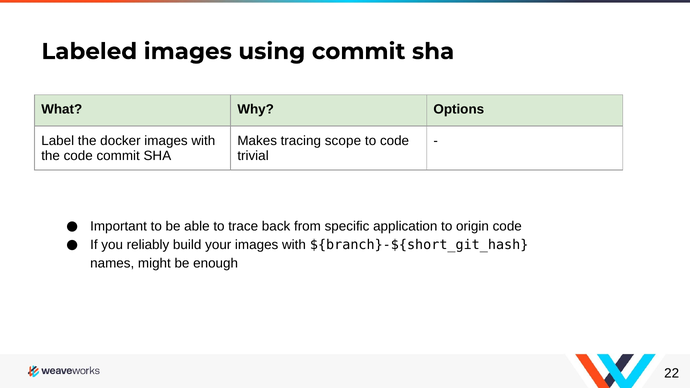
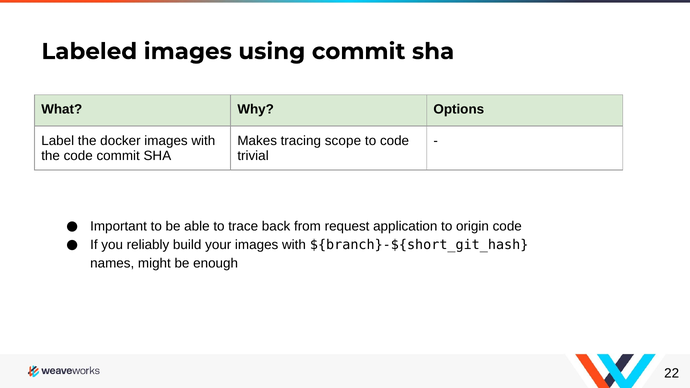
specific: specific -> request (347, 227)
